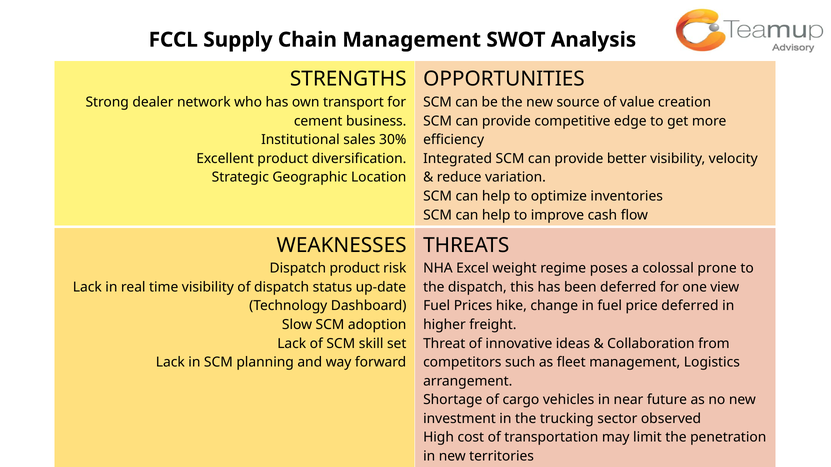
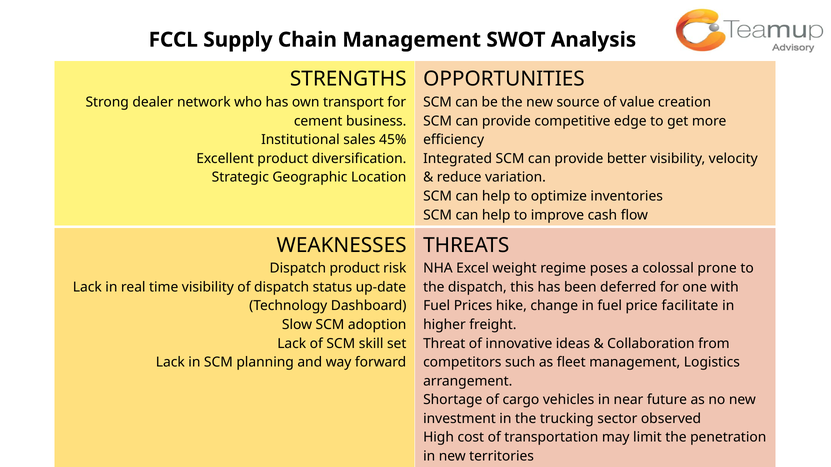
30%: 30% -> 45% (393, 140)
view: view -> with (725, 287)
price deferred: deferred -> facilitate (690, 306)
